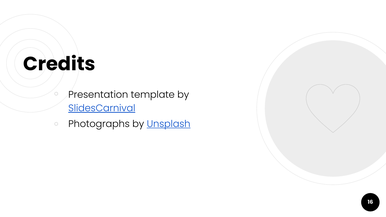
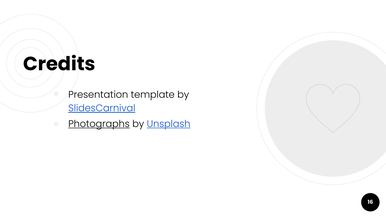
Photographs underline: none -> present (99, 124)
